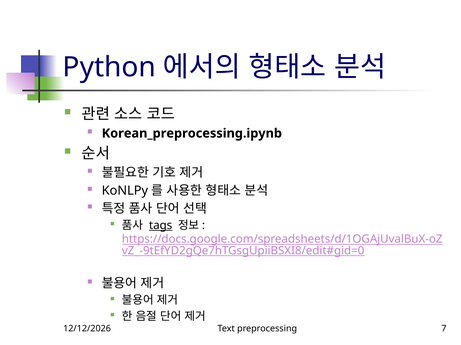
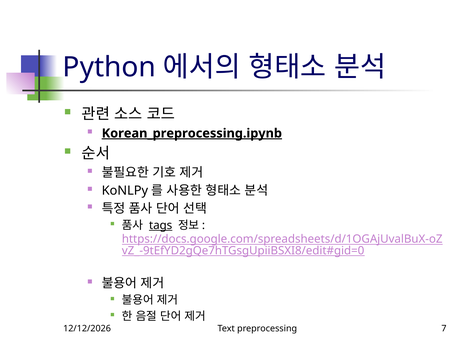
Korean_preprocessing.ipynb underline: none -> present (192, 134)
